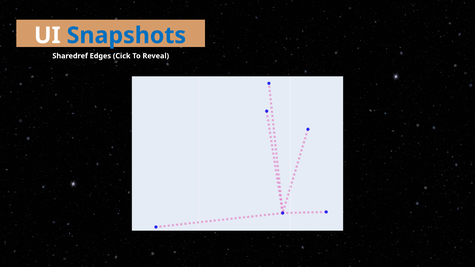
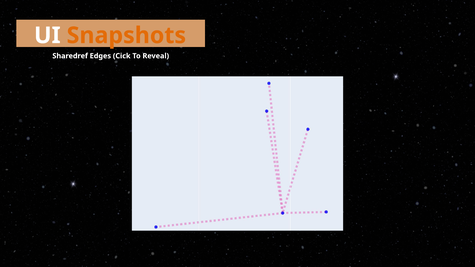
Snapshots colour: blue -> orange (126, 36)
